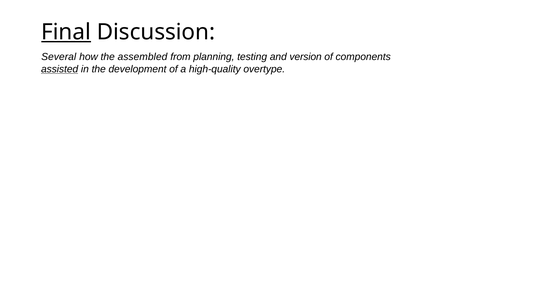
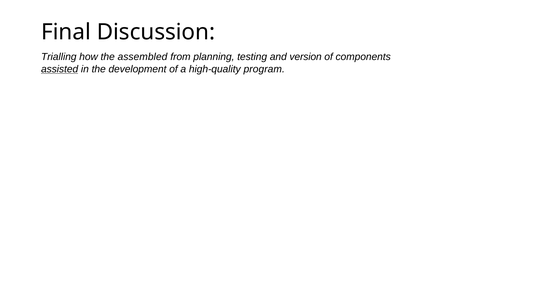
Final underline: present -> none (66, 32)
Several: Several -> Trialling (59, 57)
overtype: overtype -> program (264, 69)
